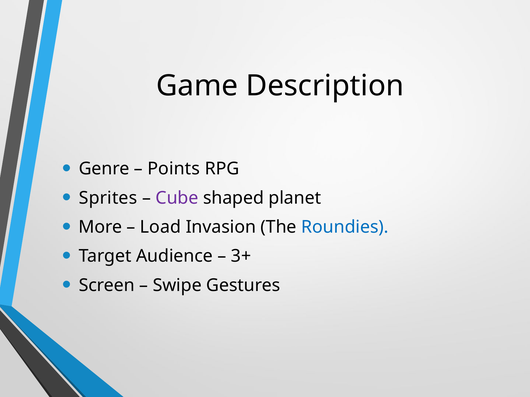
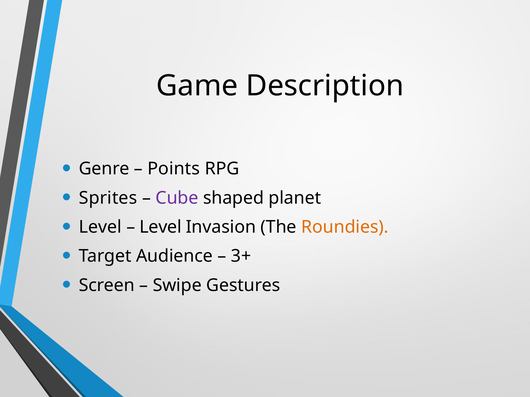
More: More -> Level (100, 227)
Load: Load -> Level (161, 227)
Roundies colour: blue -> orange (345, 227)
